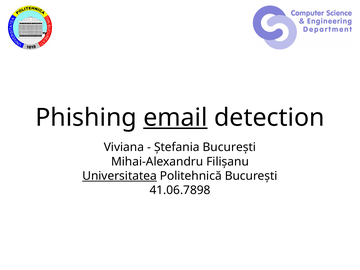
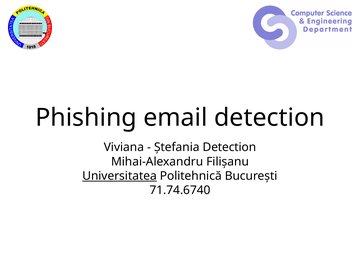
email underline: present -> none (175, 118)
Ștefania București: București -> Detection (229, 147)
41.06.7898: 41.06.7898 -> 71.74.6740 (180, 190)
